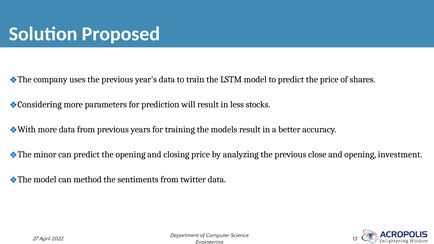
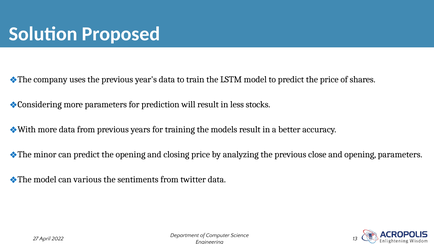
opening investment: investment -> parameters (400, 155)
method: method -> various (88, 179)
